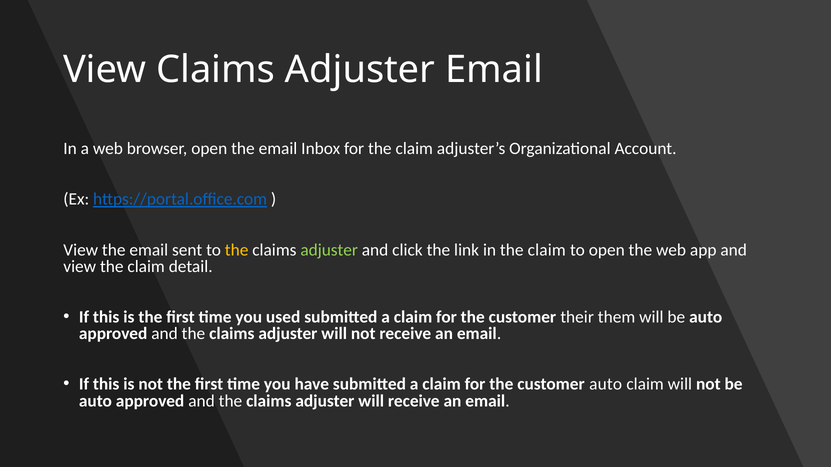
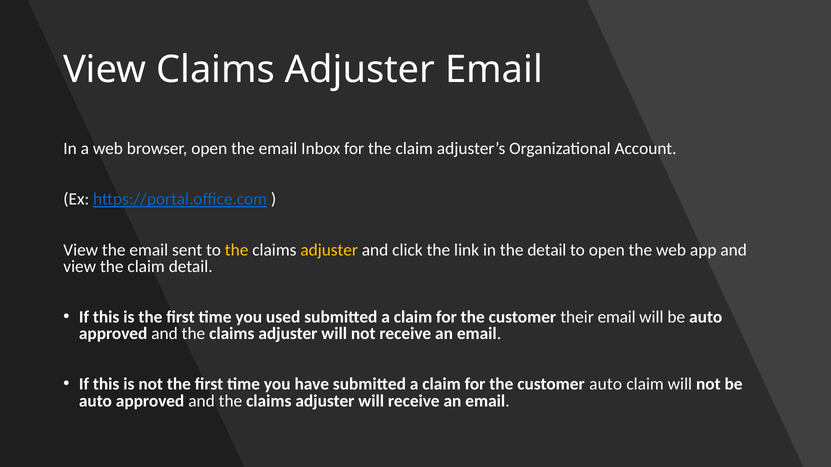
adjuster colour: light green -> yellow (329, 250)
in the claim: claim -> detail (547, 250)
their them: them -> email (617, 317)
